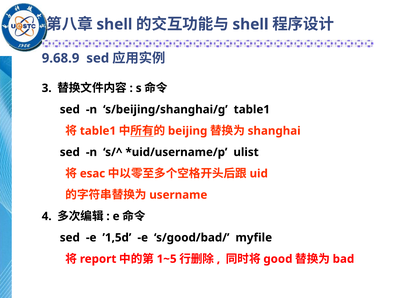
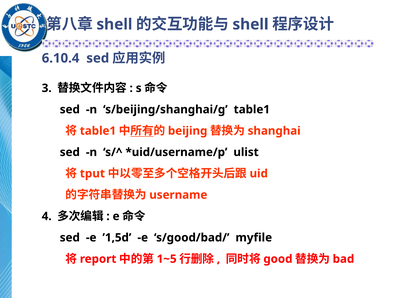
9.68.9: 9.68.9 -> 6.10.4 (61, 58)
esac: esac -> tput (92, 173)
